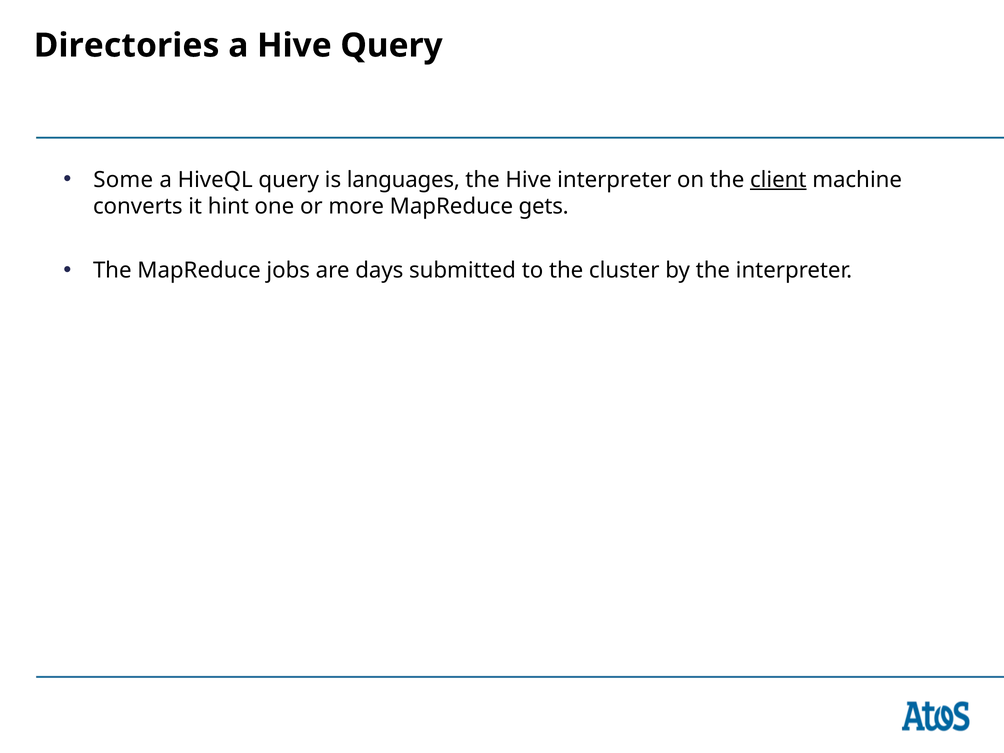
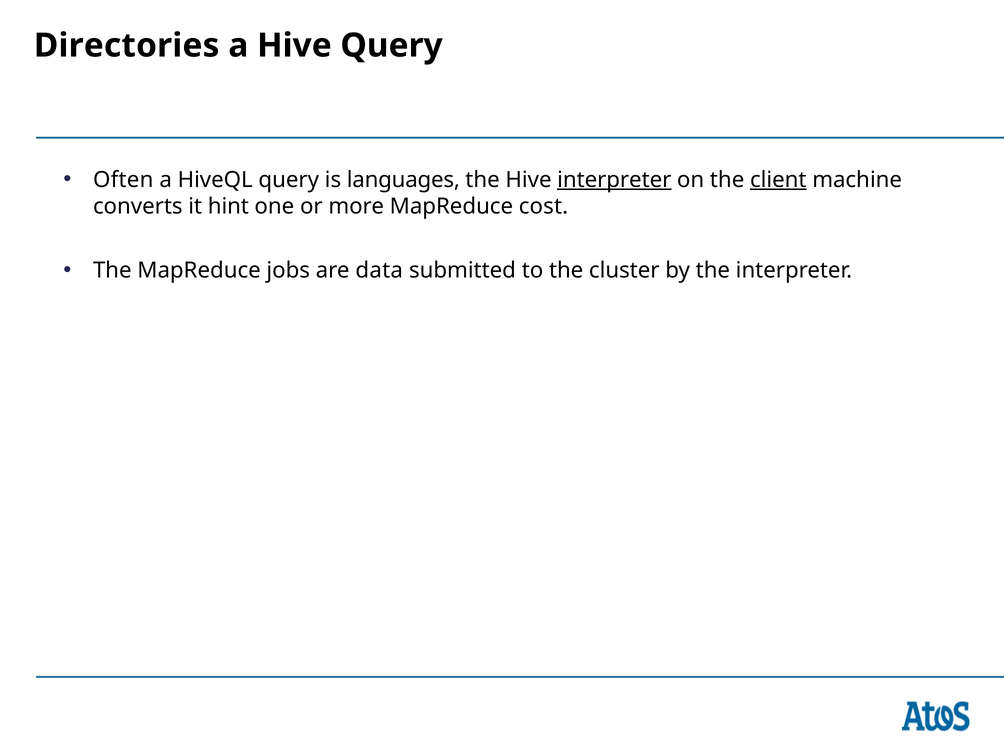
Some: Some -> Often (123, 180)
interpreter underline: none -> present (614, 180)
gets: gets -> cost (543, 206)
days: days -> data (379, 271)
